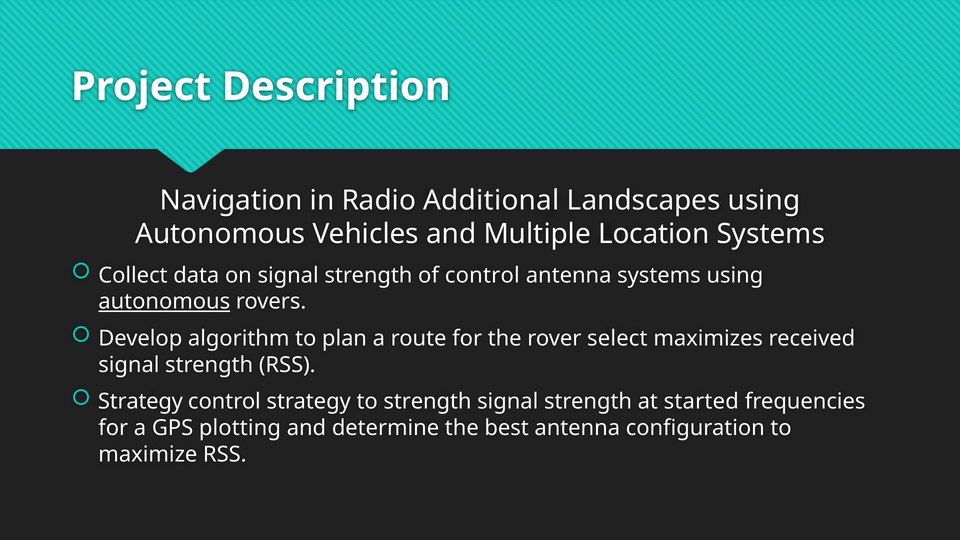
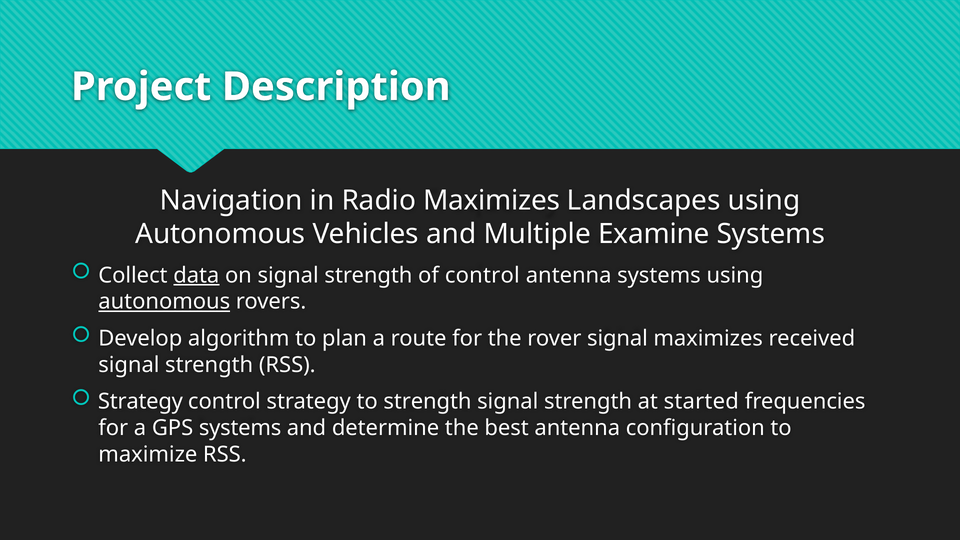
Radio Additional: Additional -> Maximizes (492, 201)
Location: Location -> Examine (654, 234)
data underline: none -> present (196, 275)
rover select: select -> signal (617, 338)
GPS plotting: plotting -> systems (240, 428)
